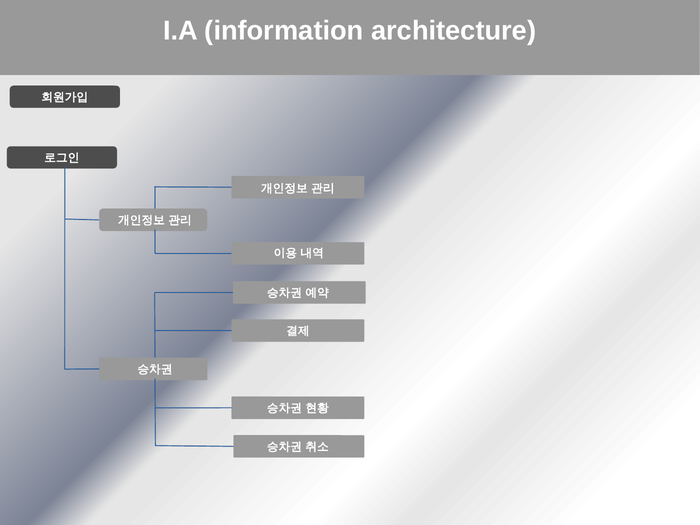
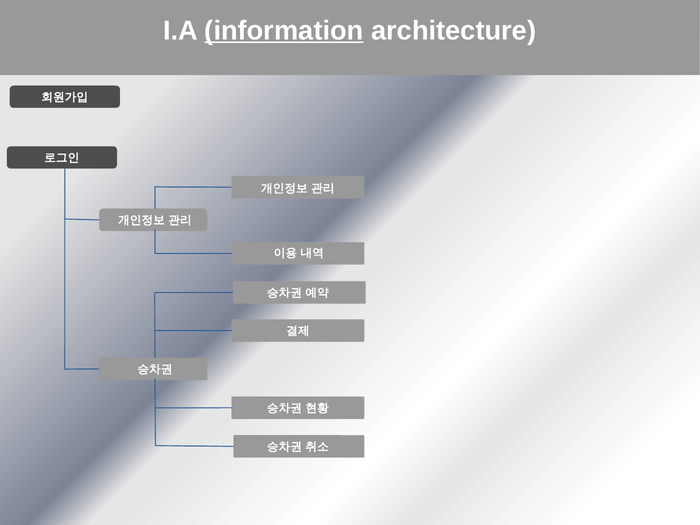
information underline: none -> present (284, 31)
